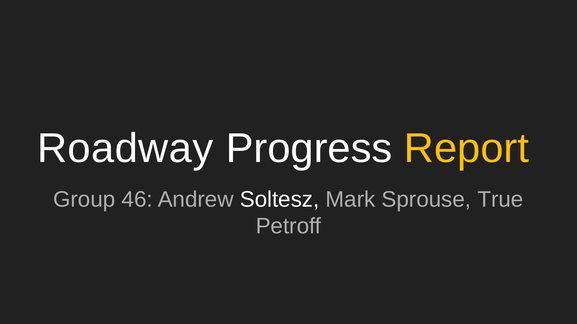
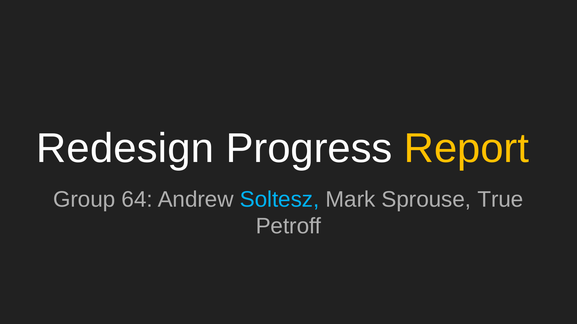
Roadway: Roadway -> Redesign (125, 149)
46: 46 -> 64 (137, 200)
Soltesz colour: white -> light blue (280, 200)
